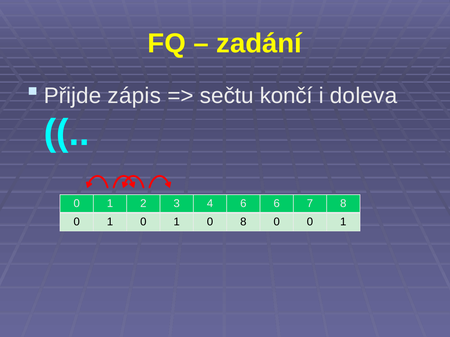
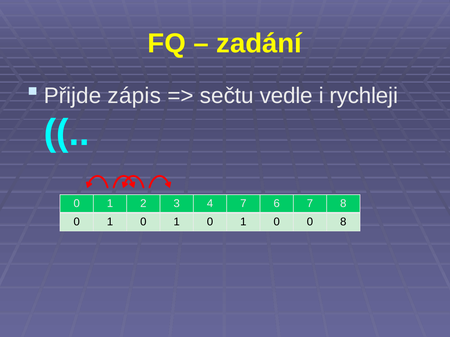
končí: končí -> vedle (286, 96)
doleva: doleva -> rychleji (364, 96)
4 6: 6 -> 7 (243, 204)
8: 8 -> 1 (243, 222)
0 0 1: 1 -> 8 (343, 222)
